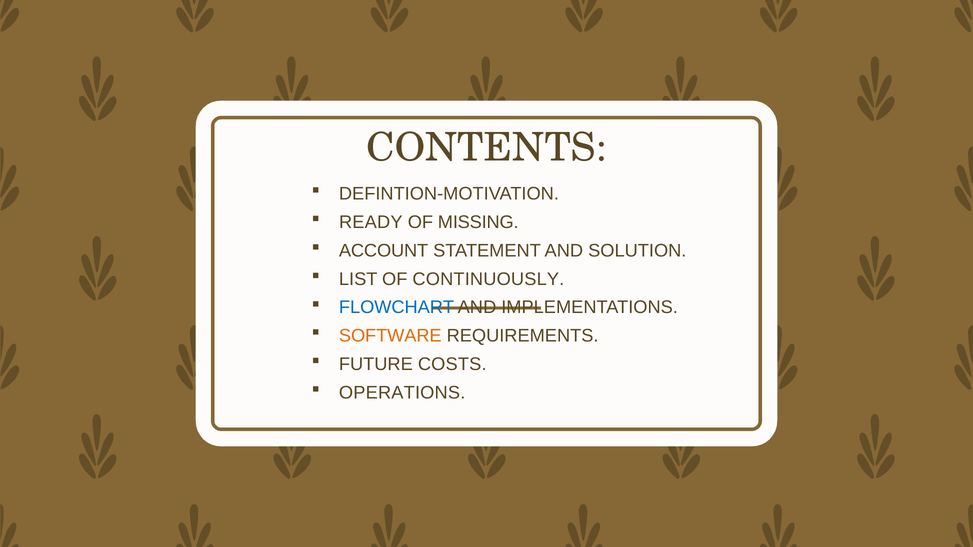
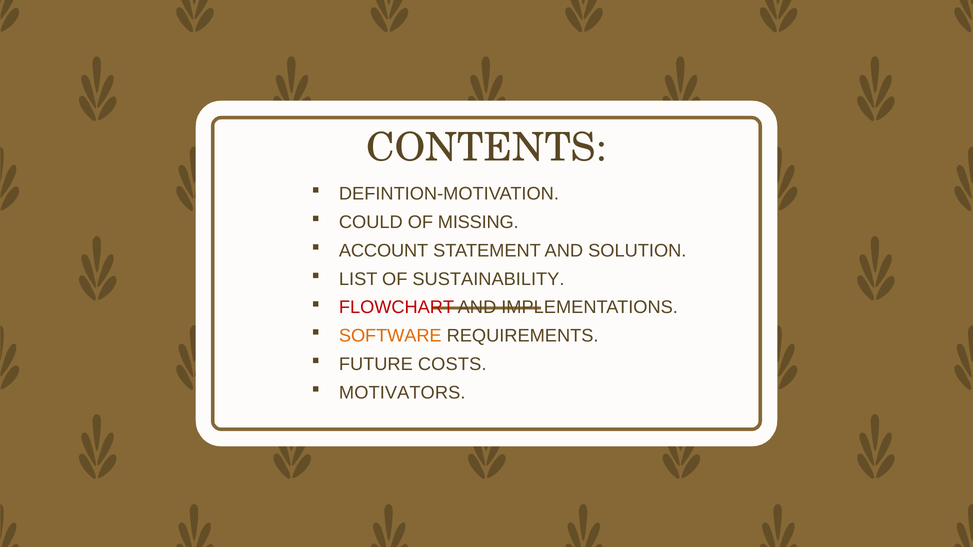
READY: READY -> COULD (371, 222)
CONTINUOUSLY: CONTINUOUSLY -> SUSTAINABILITY (488, 279)
FLOWCHART colour: blue -> red (397, 308)
OPERATIONS: OPERATIONS -> MOTIVATORS (402, 393)
